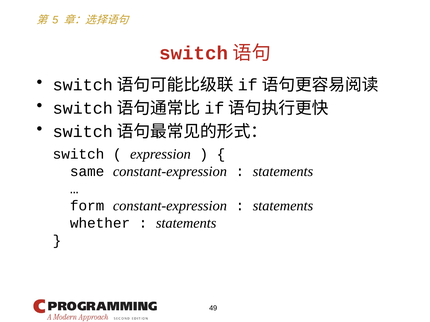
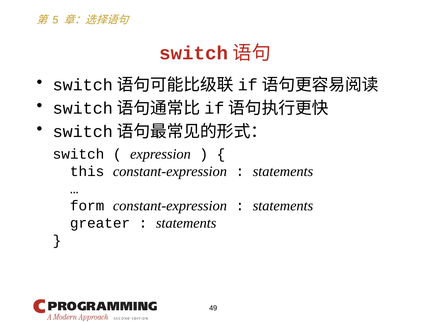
same: same -> this (87, 172)
whether: whether -> greater (100, 224)
